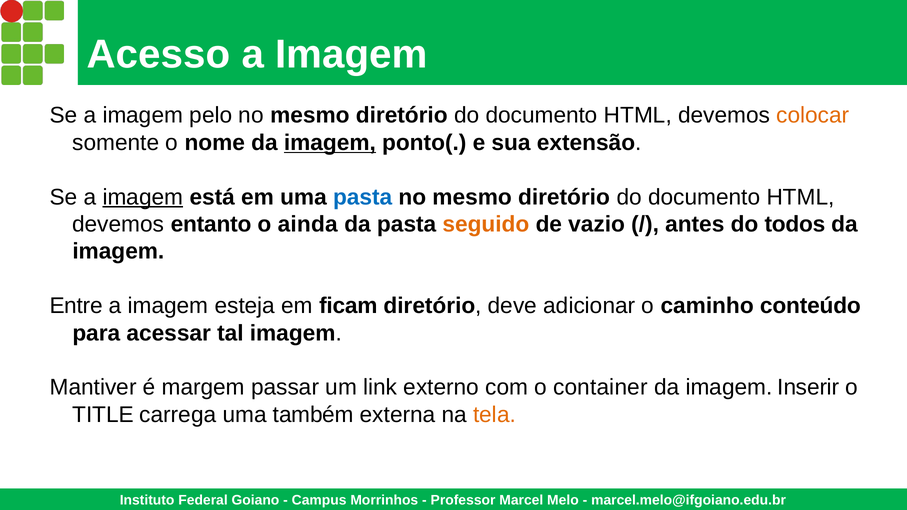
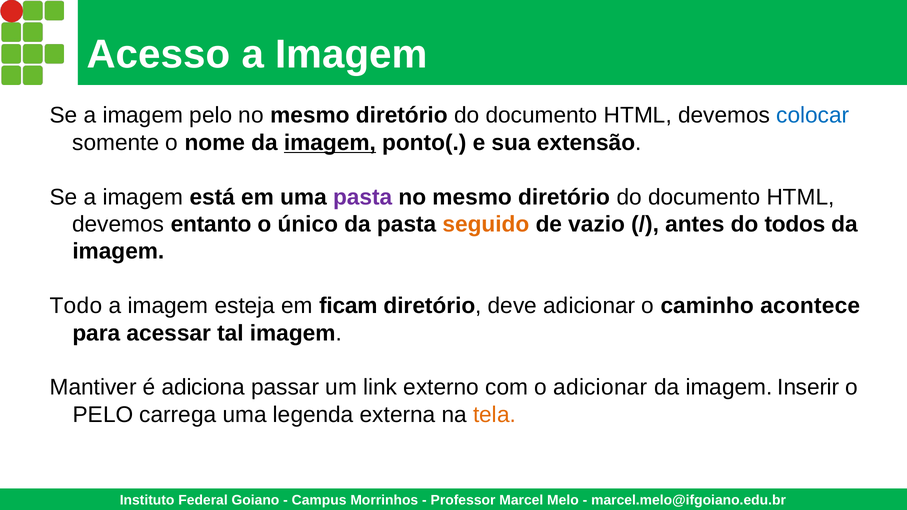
colocar colour: orange -> blue (813, 116)
imagem underline: present -> none (143, 197)
pasta colour: blue -> purple (363, 197)
ainda: ainda -> único (308, 224)
Entre: Entre -> Todo (76, 306)
conteúdo: conteúdo -> acontece (810, 306)
margem: margem -> adiciona (203, 388)
o container: container -> adicionar (600, 388)
TITLE: TITLE -> PELO (103, 415)
também: também -> legenda (313, 415)
